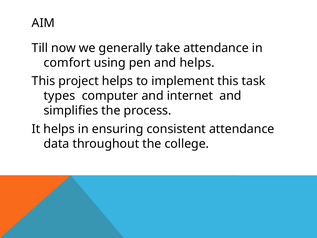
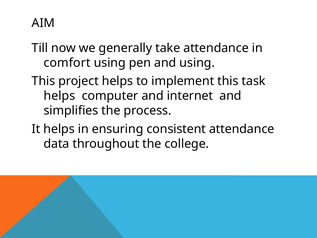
and helps: helps -> using (197, 63)
types: types -> helps (59, 96)
